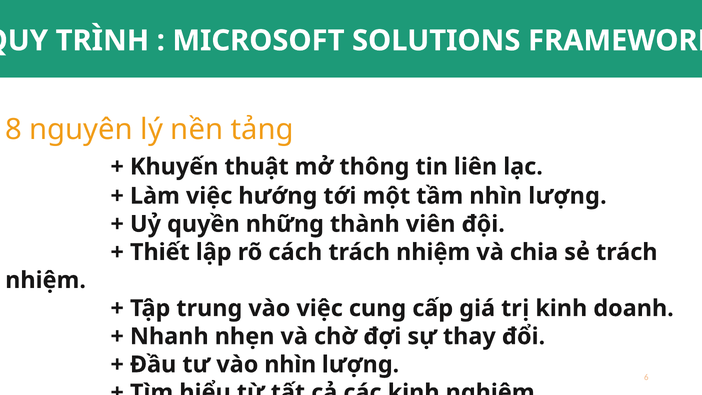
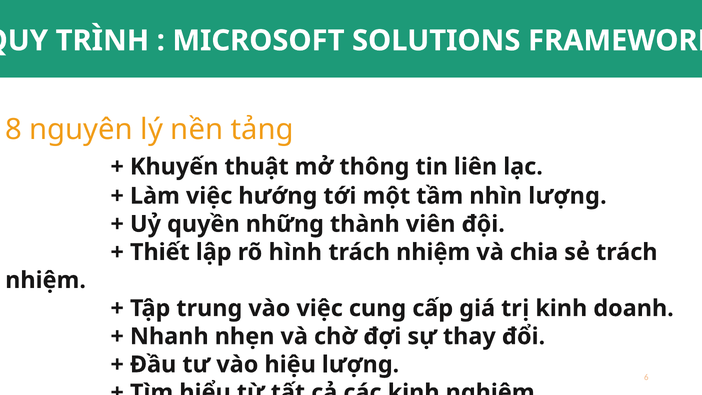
cách: cách -> hình (295, 252)
vào nhìn: nhìn -> hiệu (290, 364)
